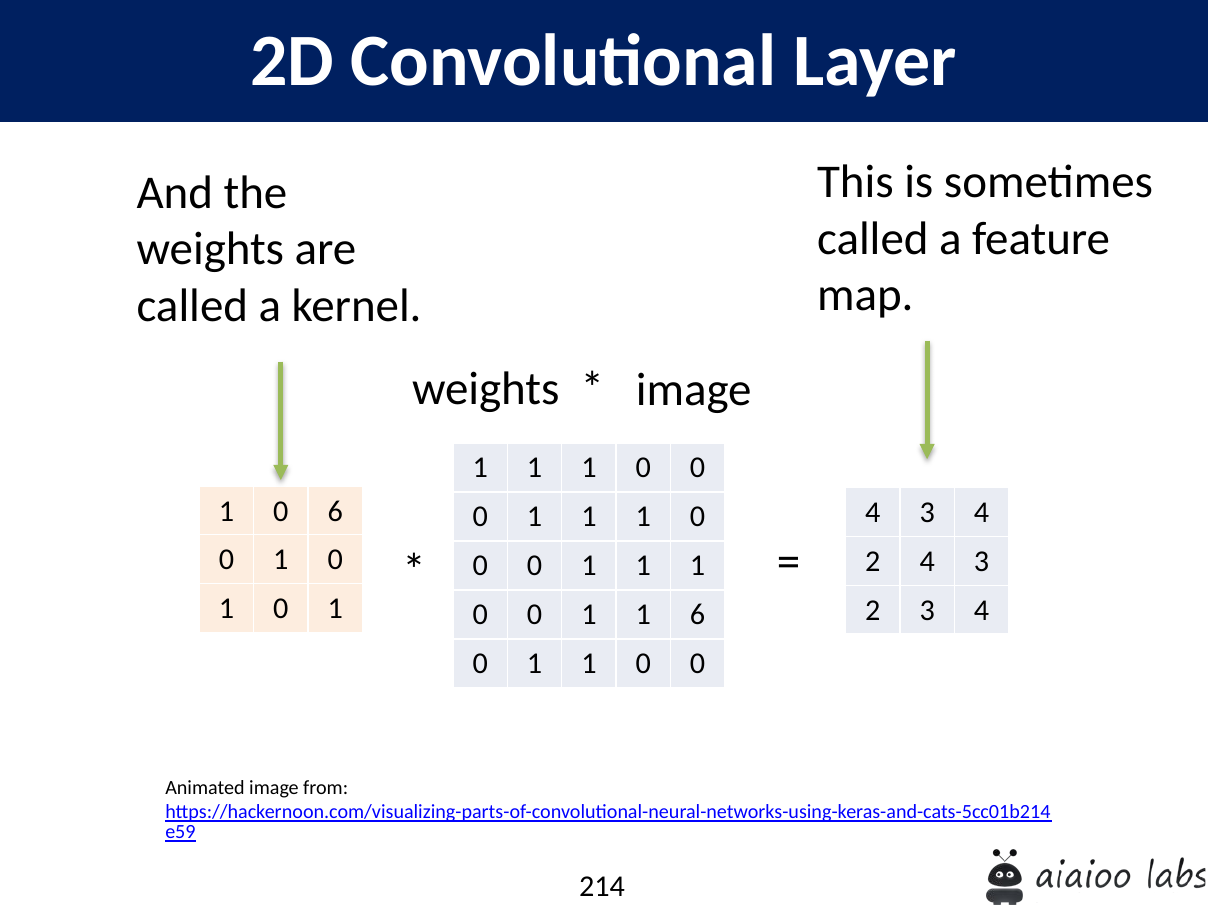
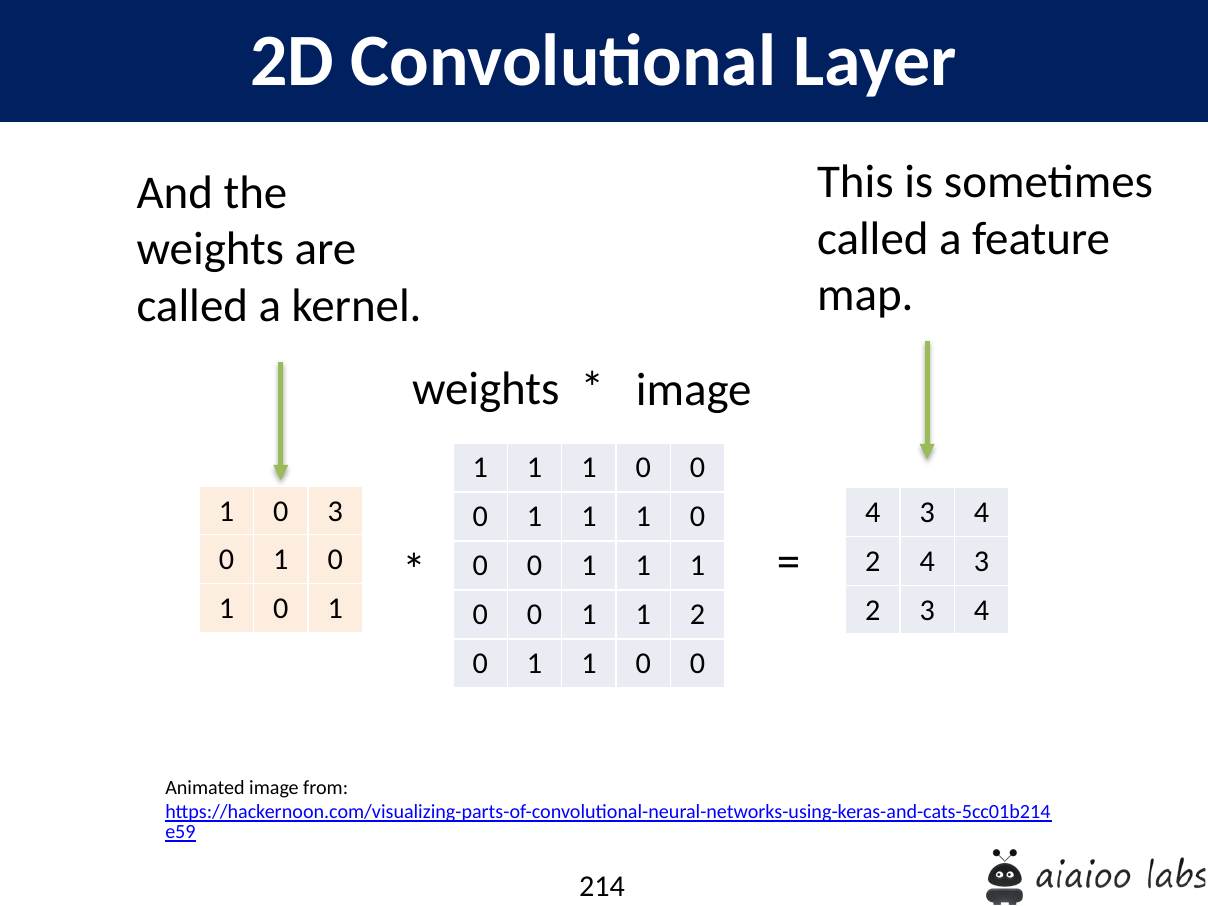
0 6: 6 -> 3 (335, 511)
1 6: 6 -> 2 (698, 615)
